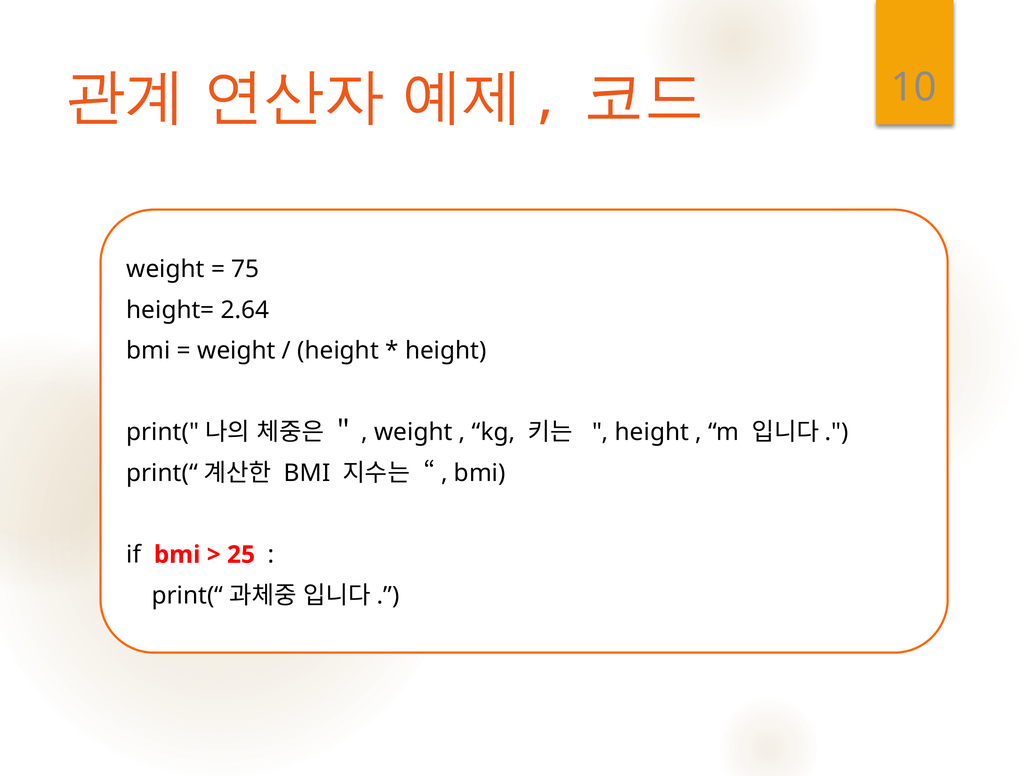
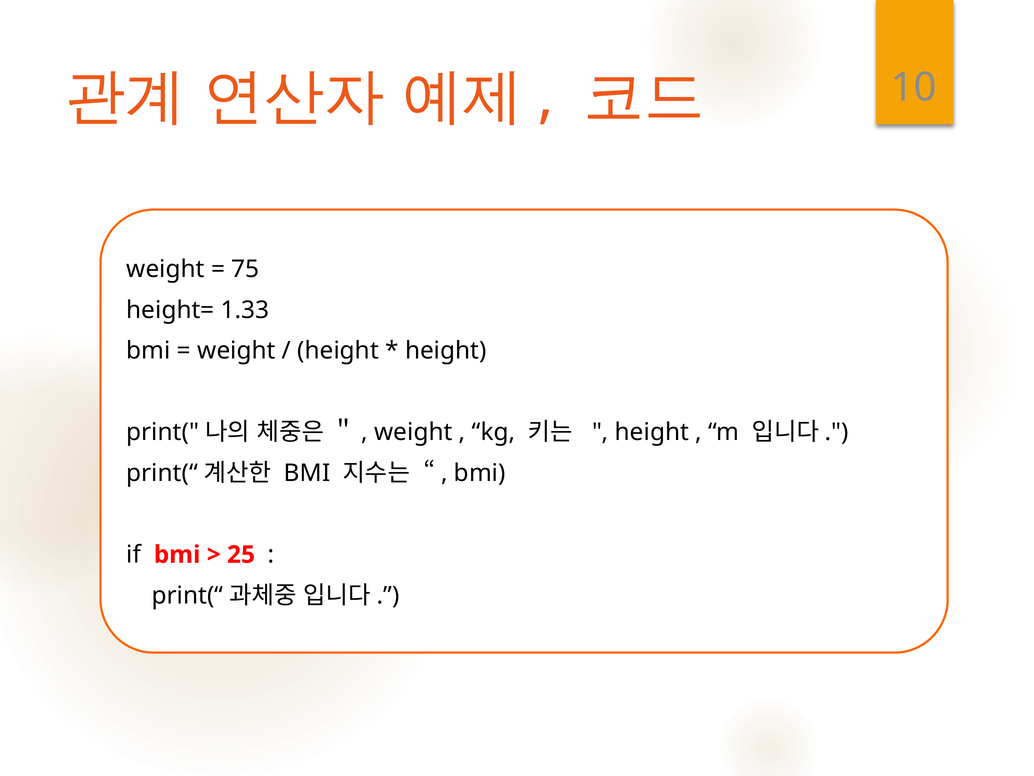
2.64: 2.64 -> 1.33 (245, 310)
